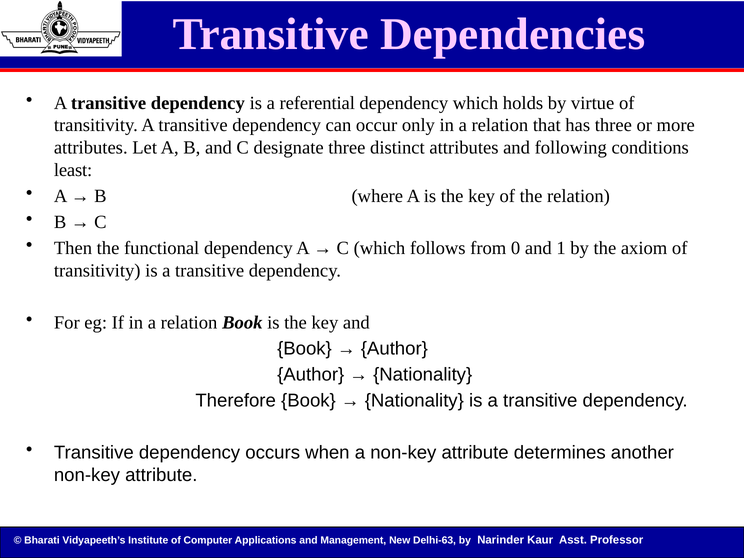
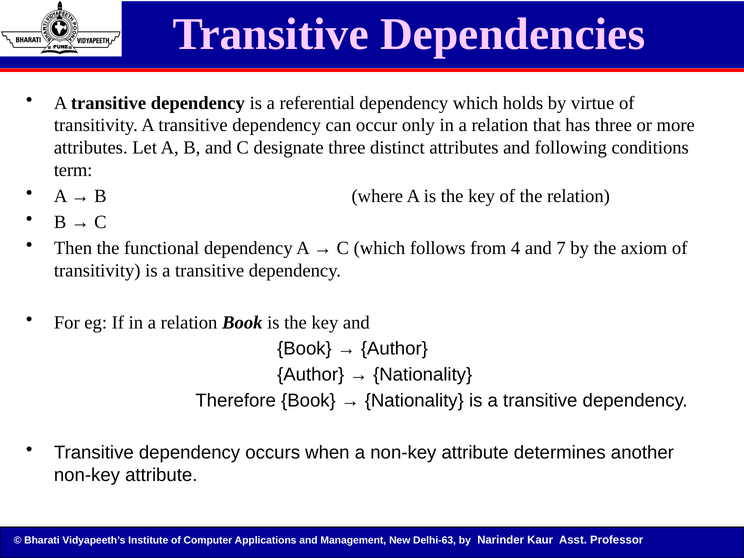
least: least -> term (73, 170)
0: 0 -> 4 (516, 248)
1: 1 -> 7 (561, 248)
